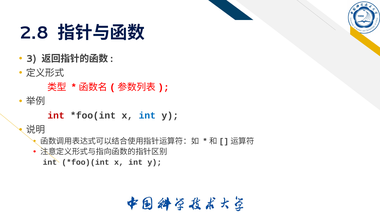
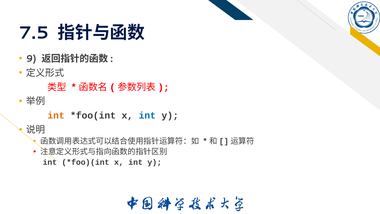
2.8: 2.8 -> 7.5 (34, 33)
3: 3 -> 9 (31, 59)
int colour: red -> orange (56, 115)
